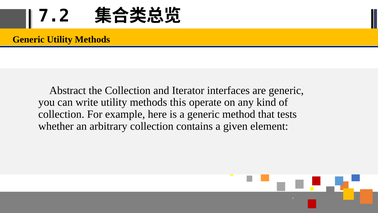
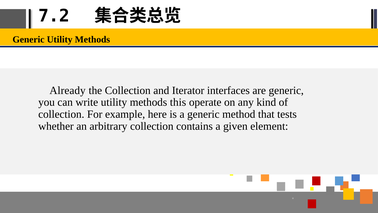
Abstract: Abstract -> Already (68, 90)
